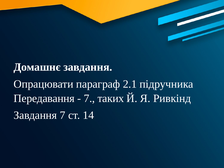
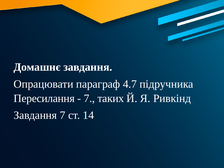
2.1: 2.1 -> 4.7 (130, 84)
Передавання: Передавання -> Пересилання (44, 98)
